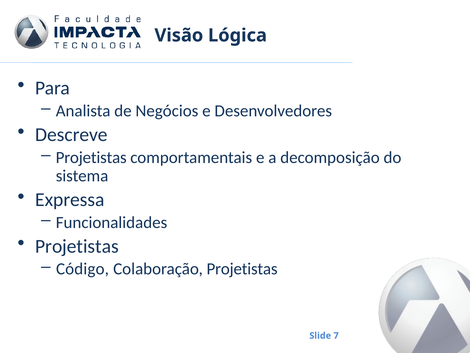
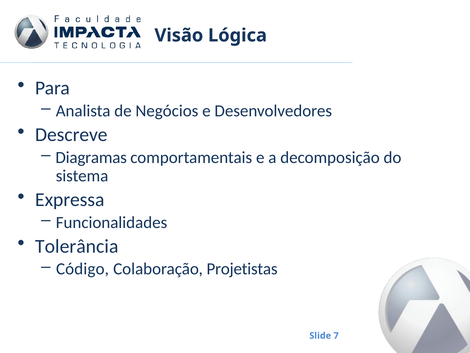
Projetistas: Projetistas -> Diagramas (91, 157)
Projetistas: Projetistas -> Tolerância (77, 246)
